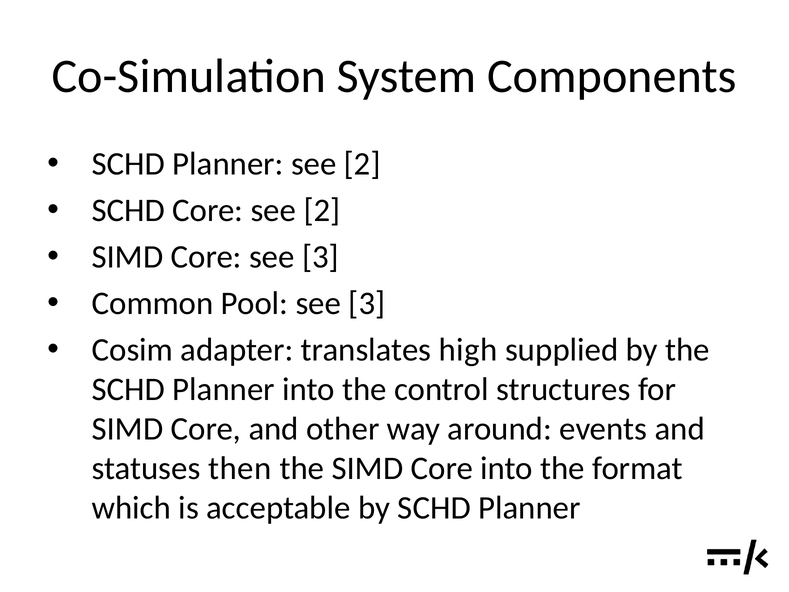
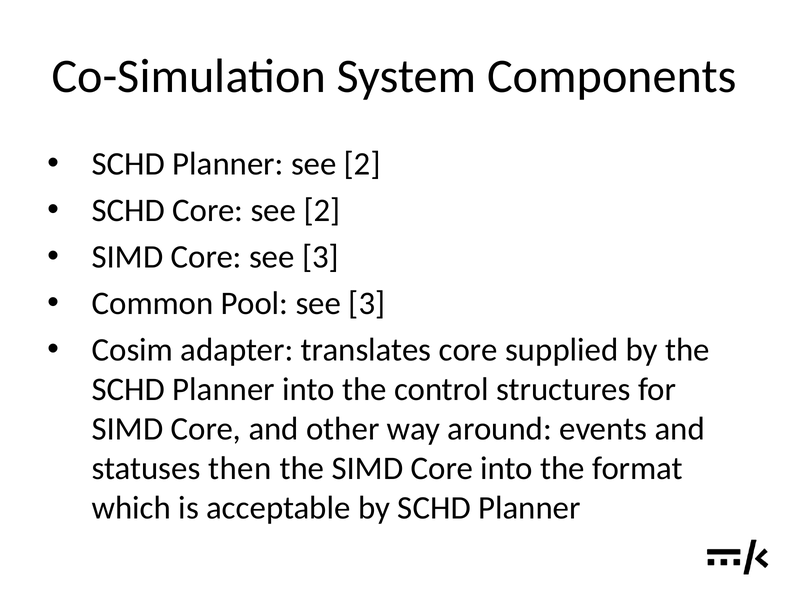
translates high: high -> core (468, 350)
